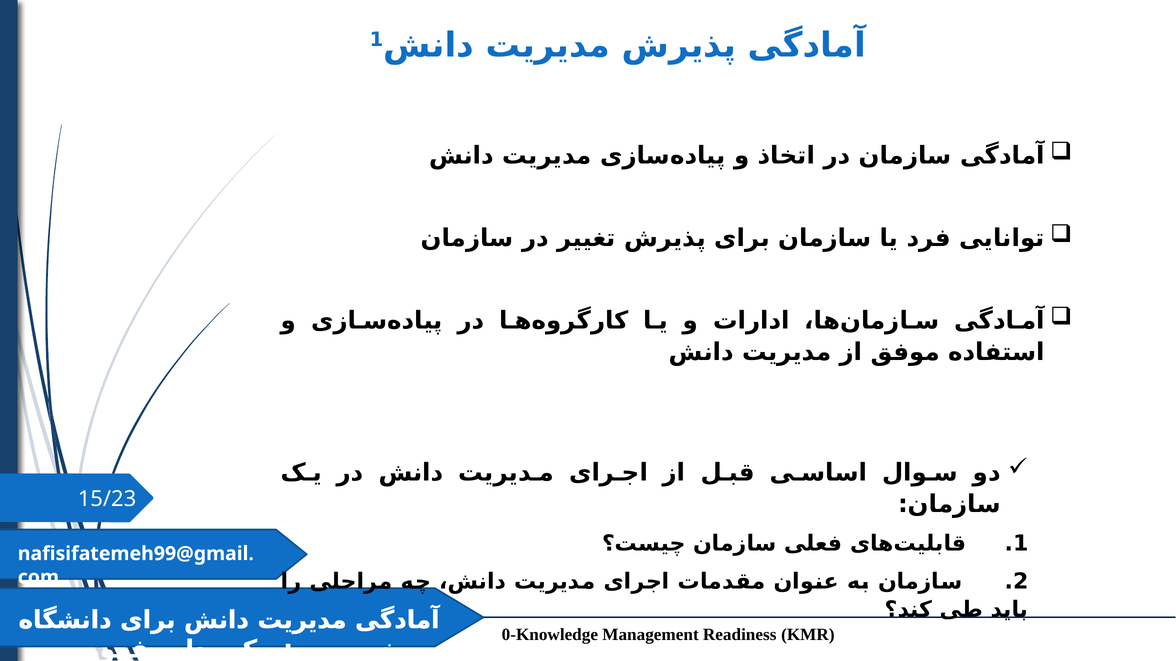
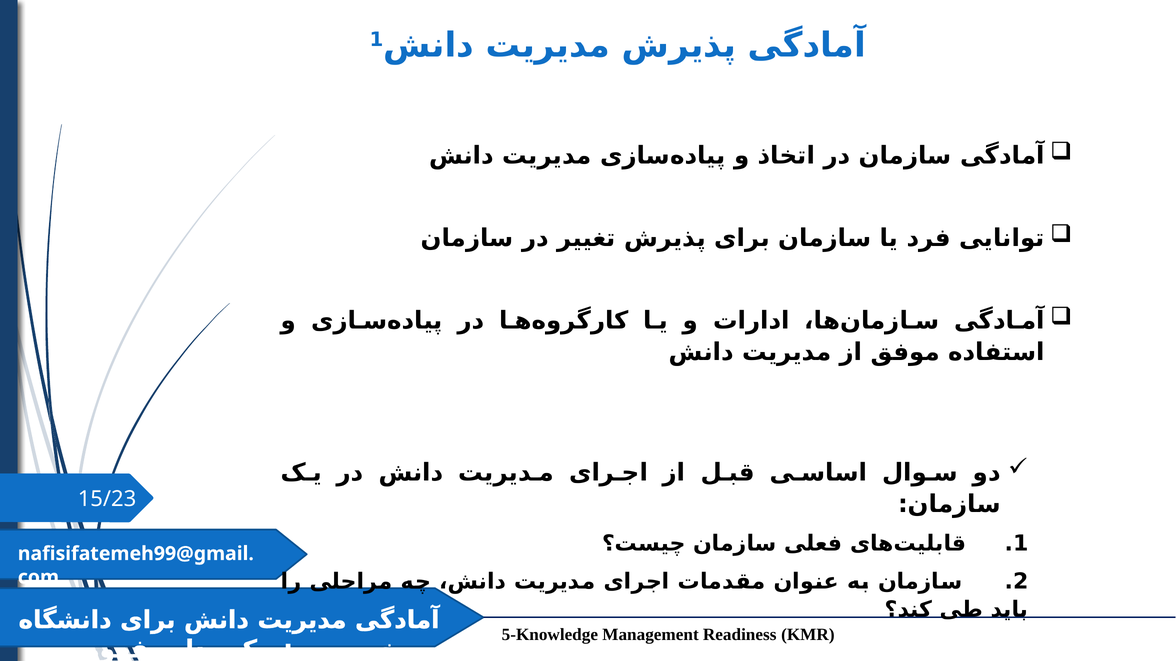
0-Knowledge: 0-Knowledge -> 5-Knowledge (550, 635)
